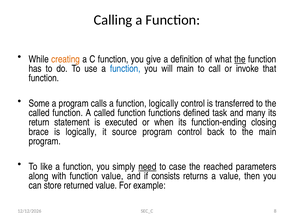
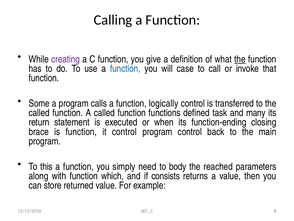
creating colour: orange -> purple (66, 59)
will main: main -> case (185, 69)
is logically: logically -> function (81, 131)
it source: source -> control (124, 131)
like: like -> this (47, 166)
need underline: present -> none (147, 166)
case: case -> body (178, 166)
function value: value -> which (112, 176)
